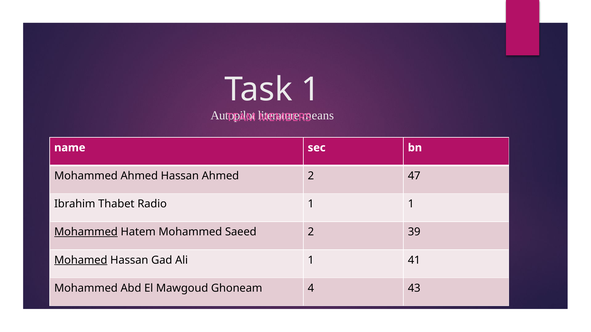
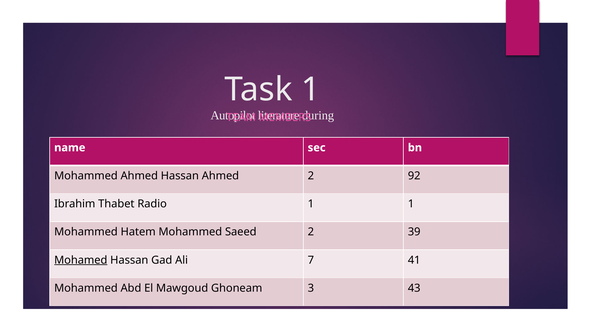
means: means -> during (318, 115)
47: 47 -> 92 (414, 176)
Mohammed underline: present -> none (86, 232)
Ali 1: 1 -> 7 (311, 260)
4: 4 -> 3 (311, 289)
